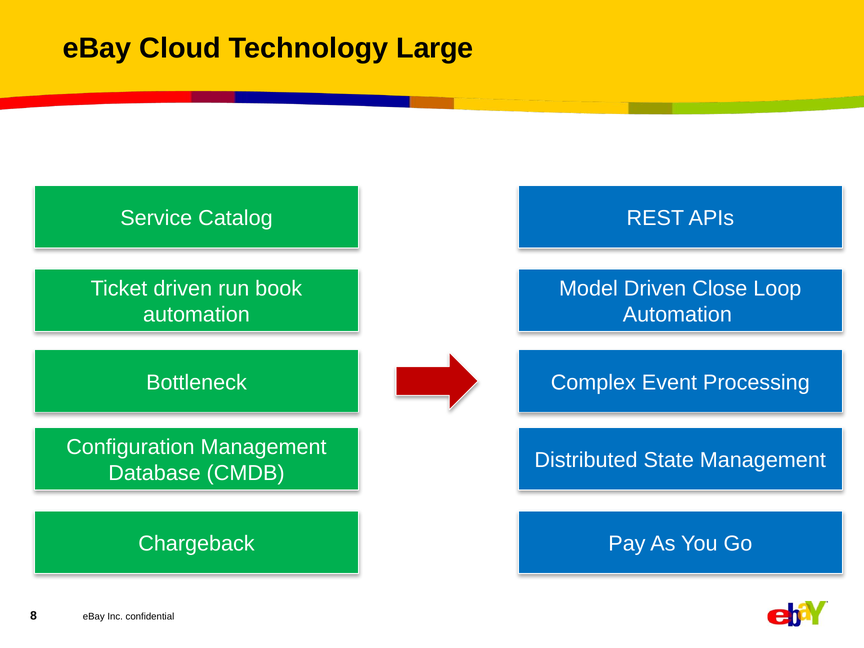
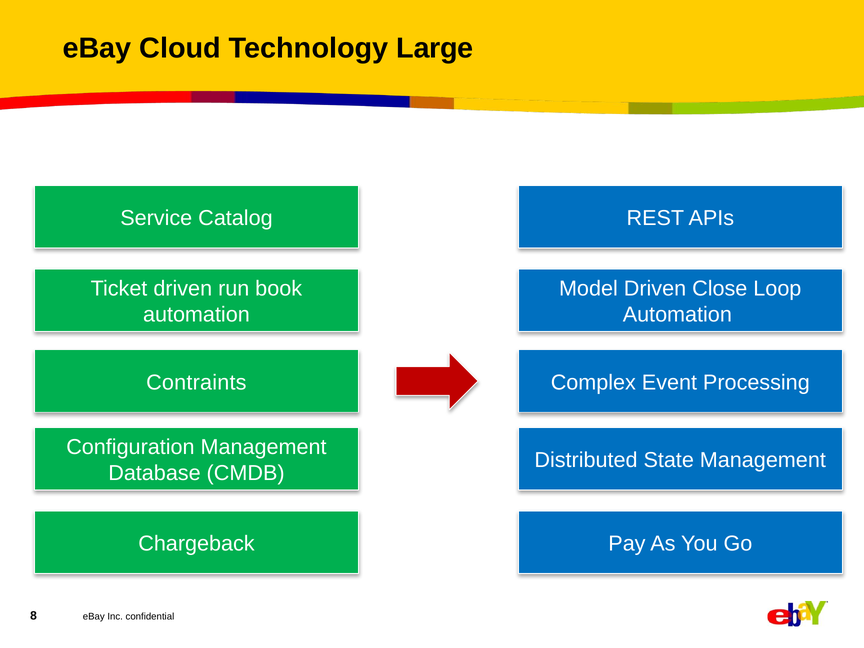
Bottleneck: Bottleneck -> Contraints (196, 383)
